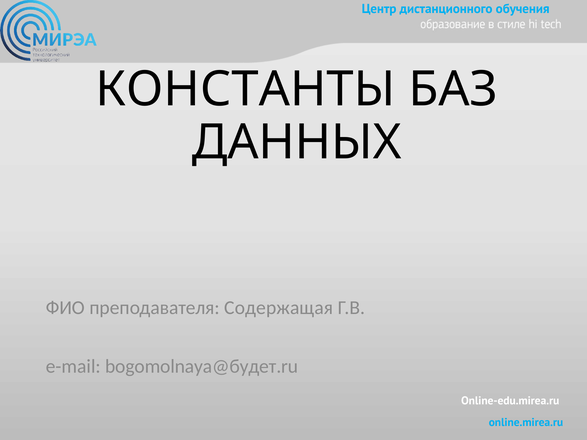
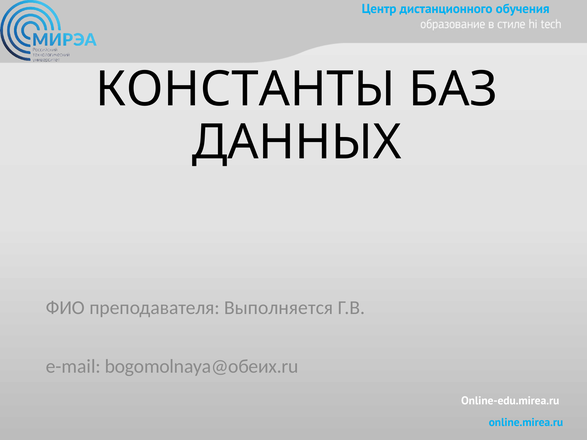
Содержащая: Содержащая -> Выполняется (279, 308)
bogomolnaya@будет.ru: bogomolnaya@будет.ru -> bogomolnaya@обеих.ru (202, 367)
